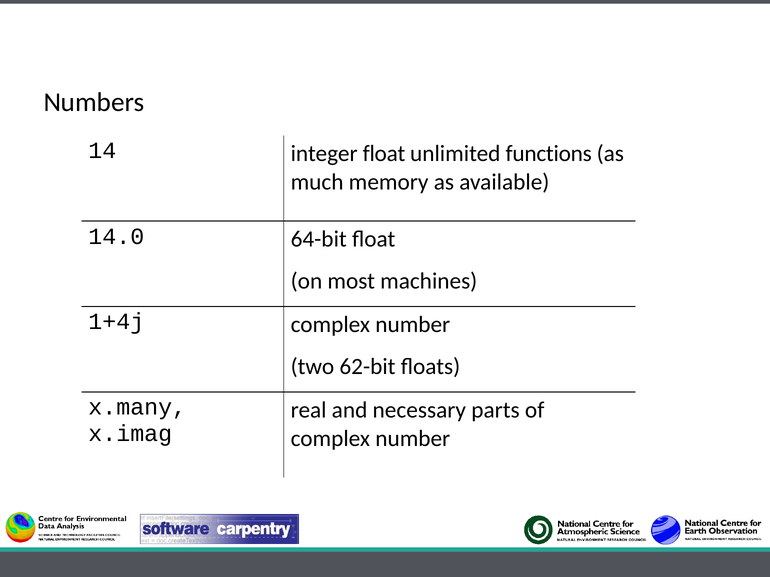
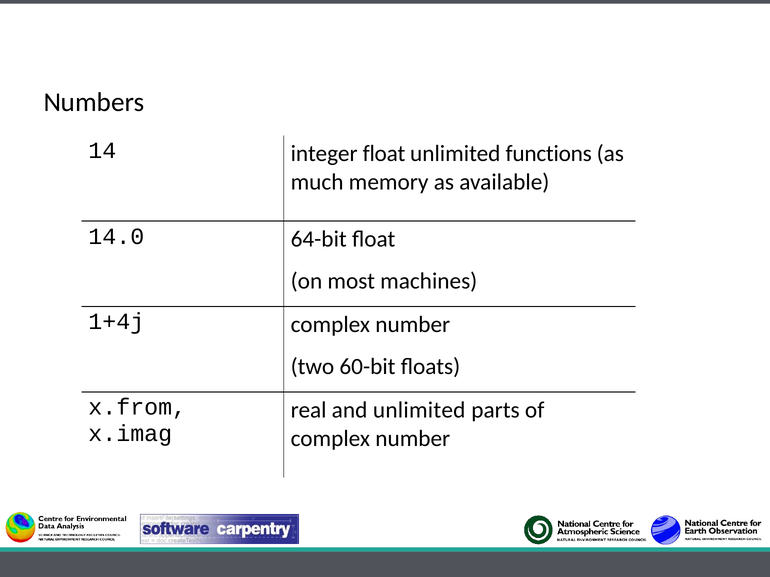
62-bit: 62-bit -> 60-bit (367, 367)
x.many: x.many -> x.from (137, 408)
and necessary: necessary -> unlimited (419, 410)
